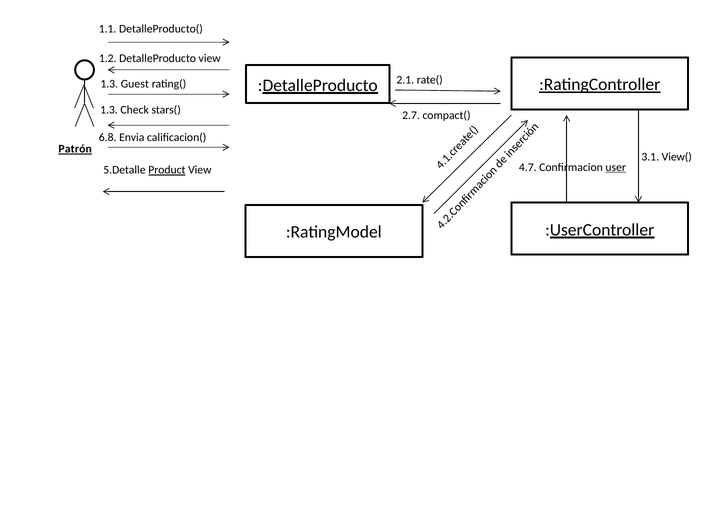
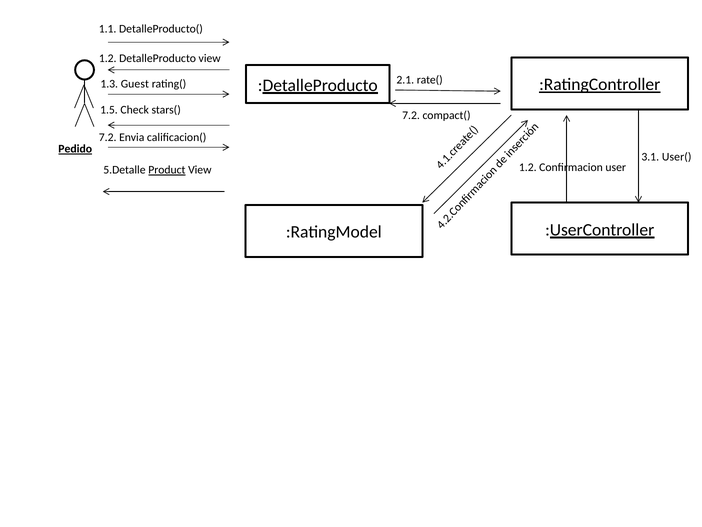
1.3: 1.3 -> 1.5 (109, 110)
2.7: 2.7 -> 7.2 (411, 115)
6.8: 6.8 -> 7.2 (108, 137)
Patrón: Patrón -> Pedido (75, 149)
View(: View( -> User( (677, 156)
4.7: 4.7 -> 1.2 (528, 167)
user underline: present -> none (616, 167)
